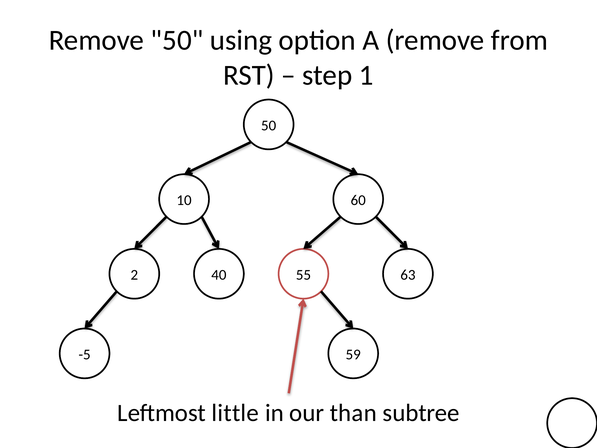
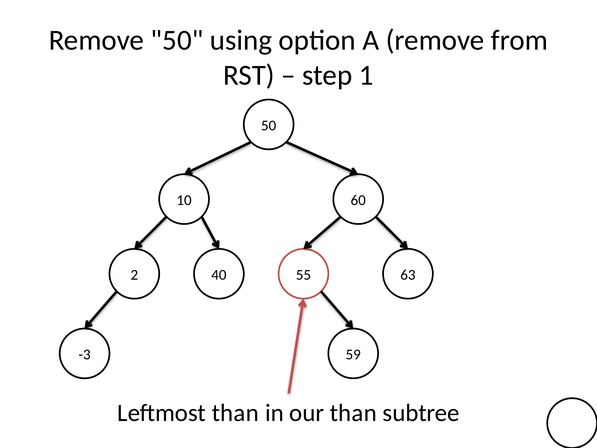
-5: -5 -> -3 (85, 354)
Leftmost little: little -> than (235, 413)
